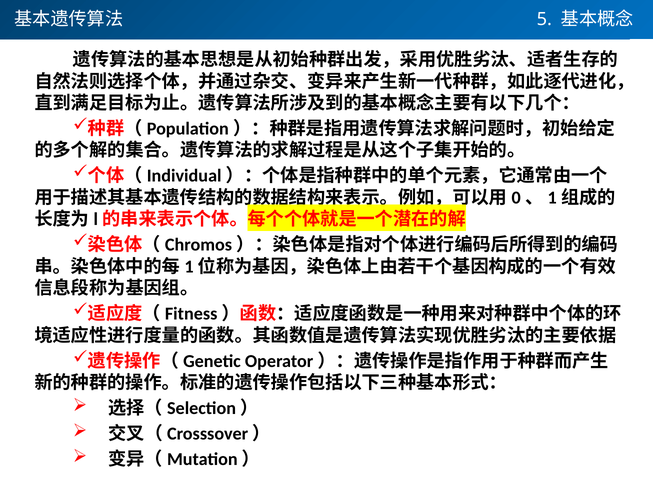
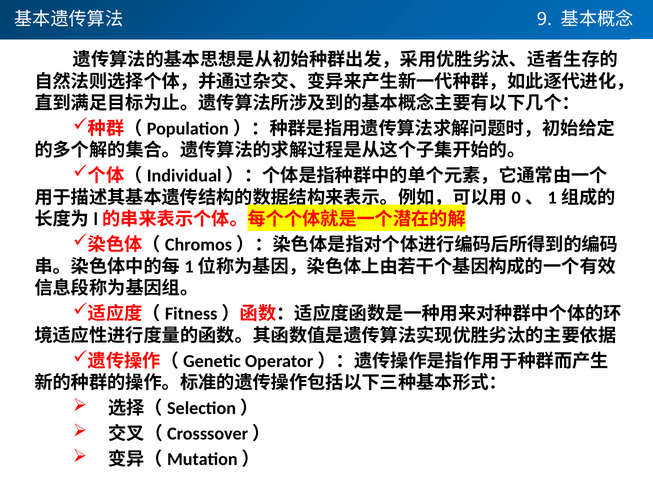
5: 5 -> 9 (544, 19)
